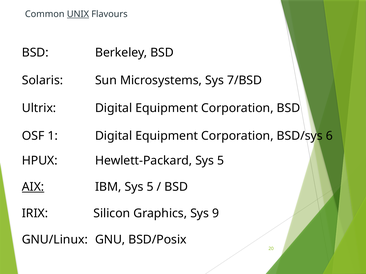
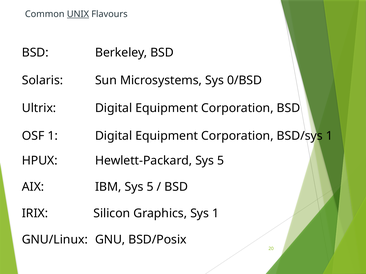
7/BSD: 7/BSD -> 0/BSD (245, 80)
BSD/sys 6: 6 -> 1 (329, 136)
AIX underline: present -> none (33, 187)
Sys 9: 9 -> 1 (216, 214)
